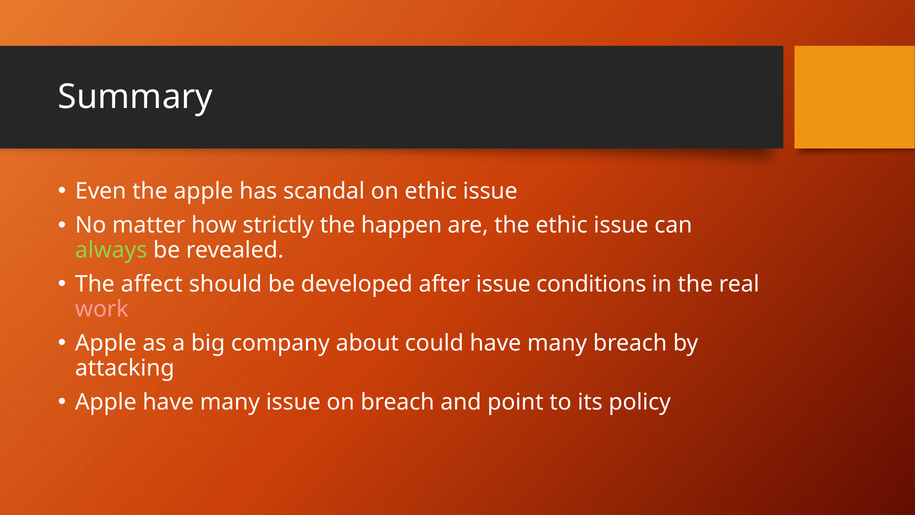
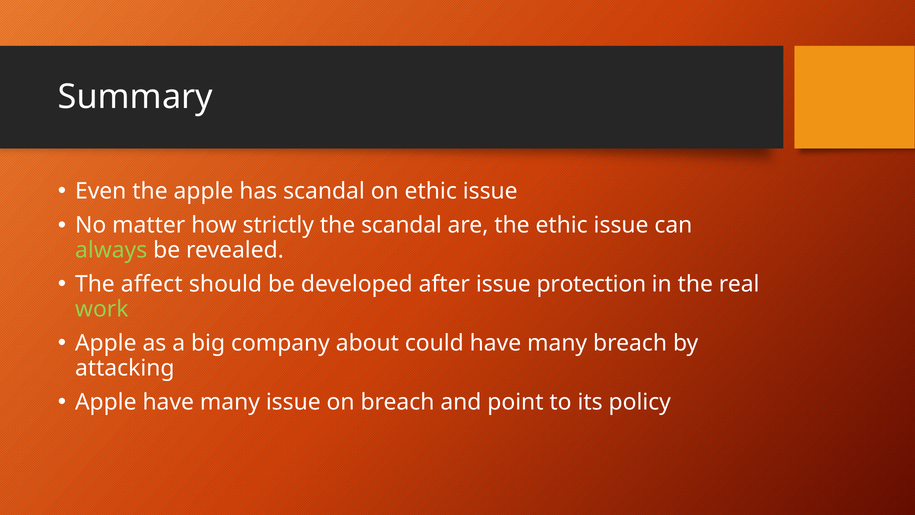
the happen: happen -> scandal (401, 225)
conditions: conditions -> protection (591, 284)
work colour: pink -> light green (102, 309)
